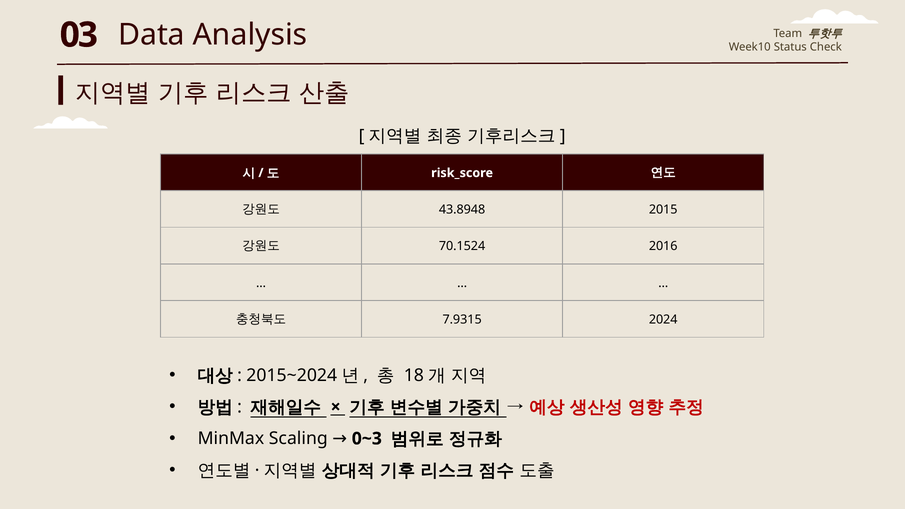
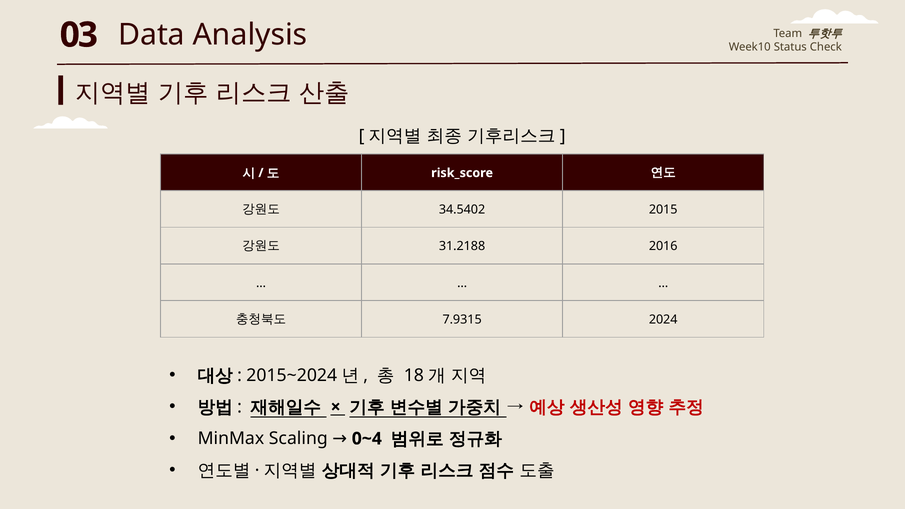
43.8948: 43.8948 -> 34.5402 (462, 210)
70.1524: 70.1524 -> 31.2188 (462, 246)
0~3: 0~3 -> 0~4 (367, 439)
